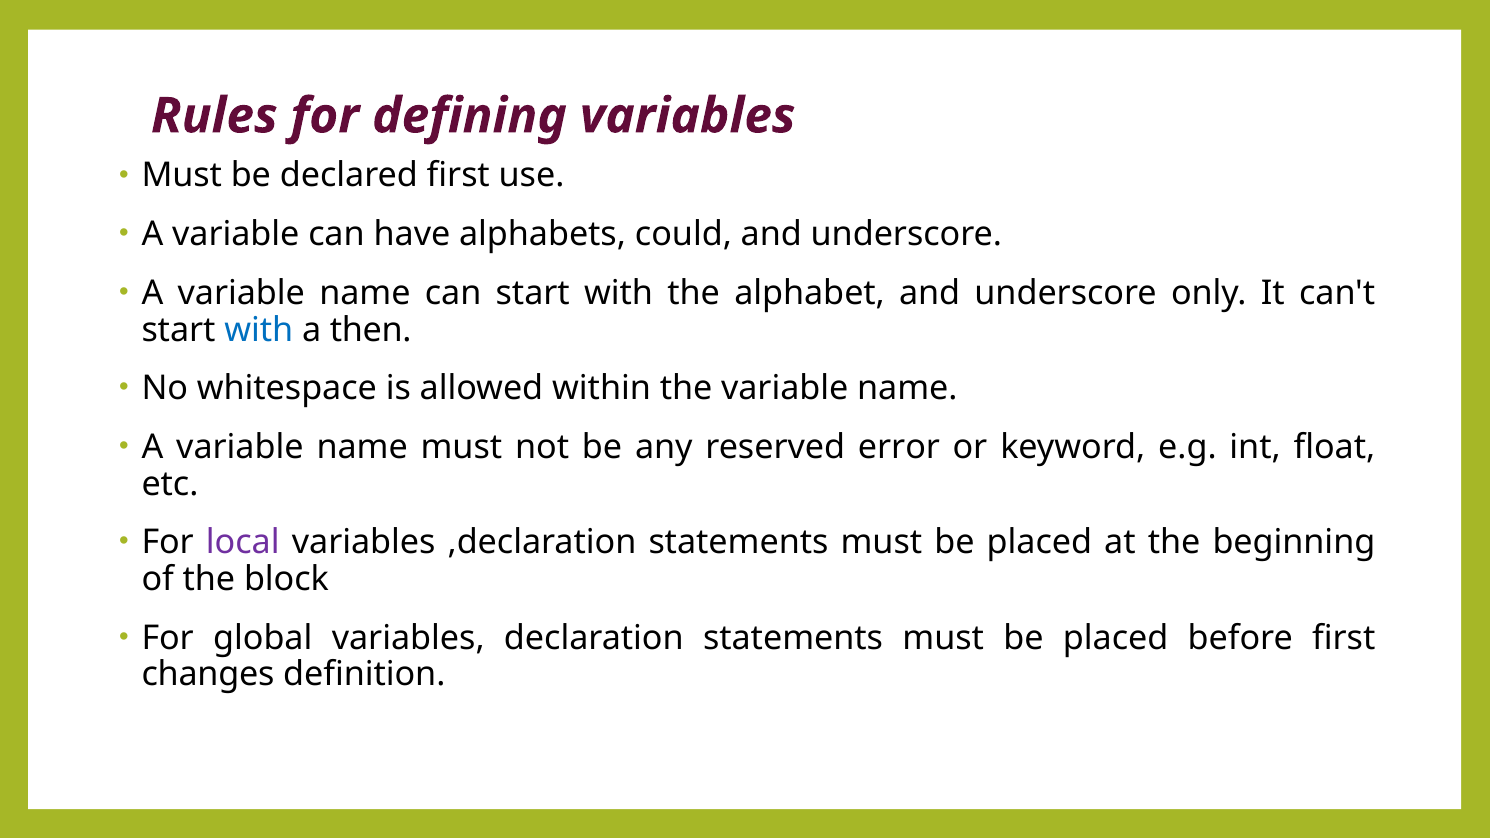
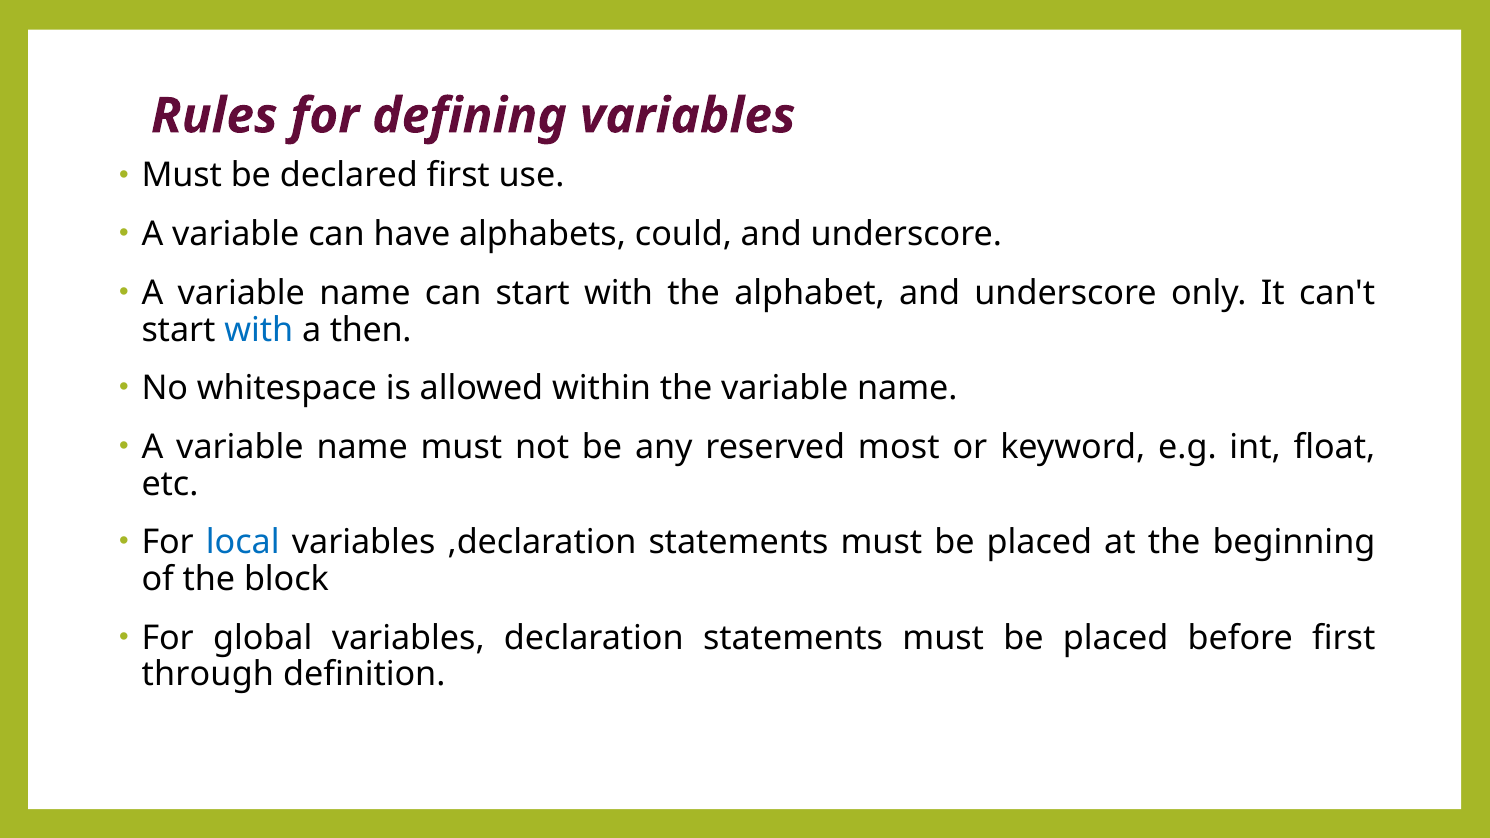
error: error -> most (899, 447)
local colour: purple -> blue (243, 542)
changes: changes -> through (208, 675)
